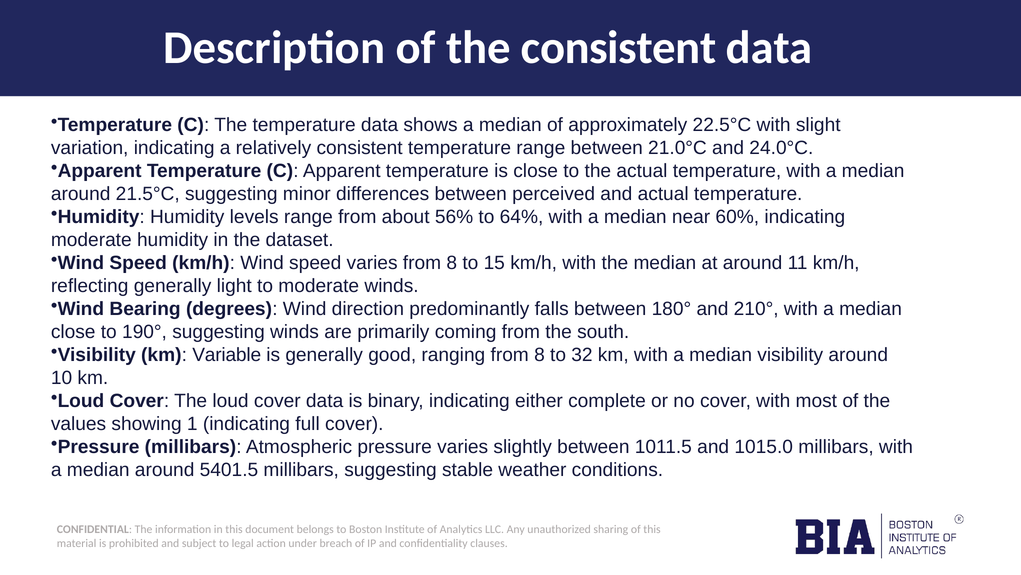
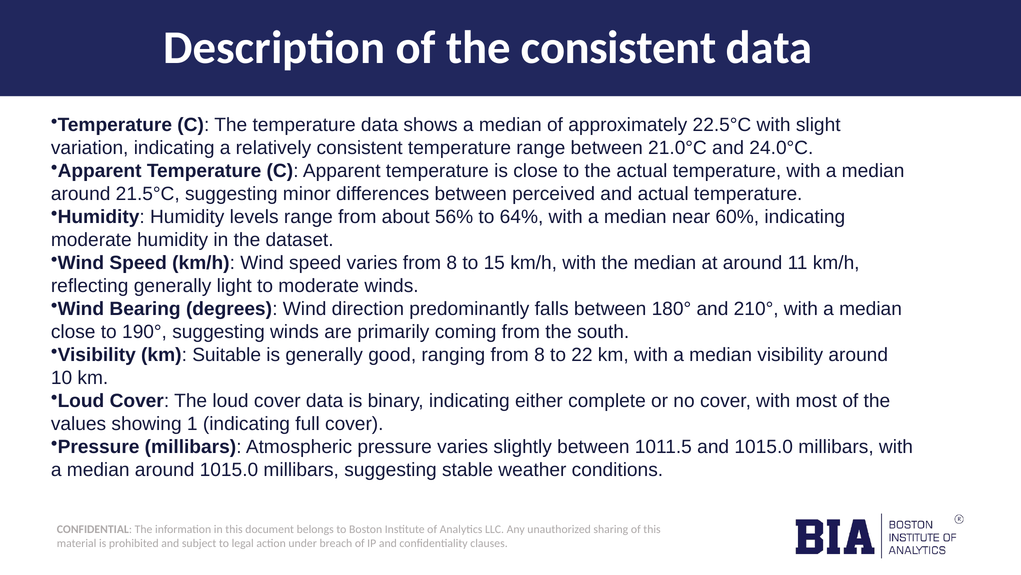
Variable: Variable -> Suitable (227, 355)
32: 32 -> 22 (582, 355)
around 5401.5: 5401.5 -> 1015.0 (229, 470)
